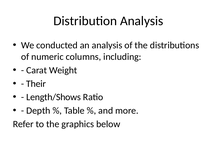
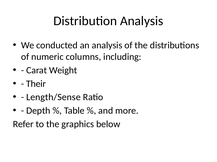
Length/Shows: Length/Shows -> Length/Sense (53, 98)
